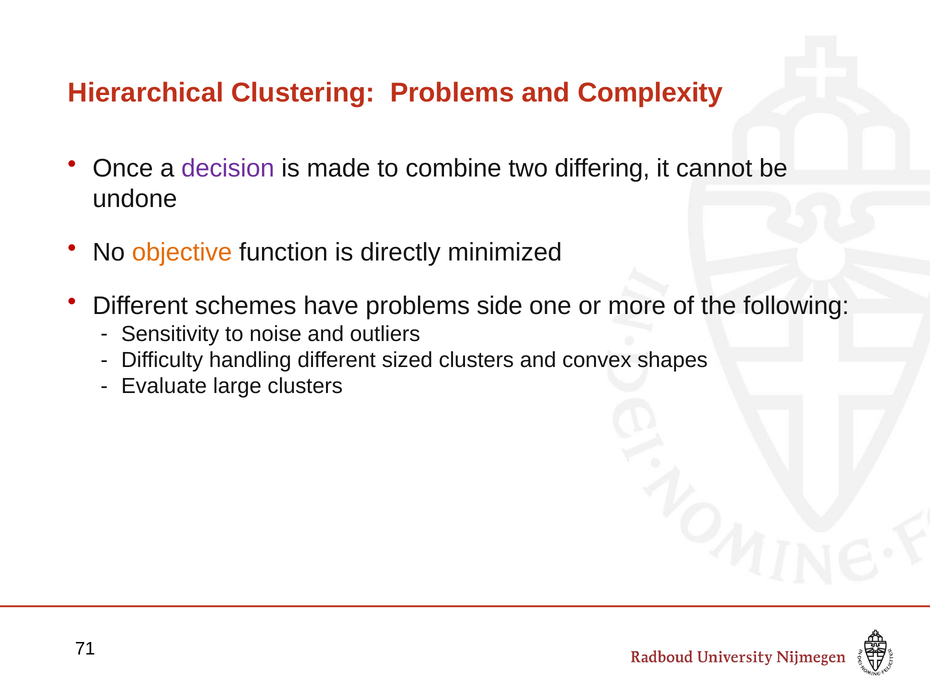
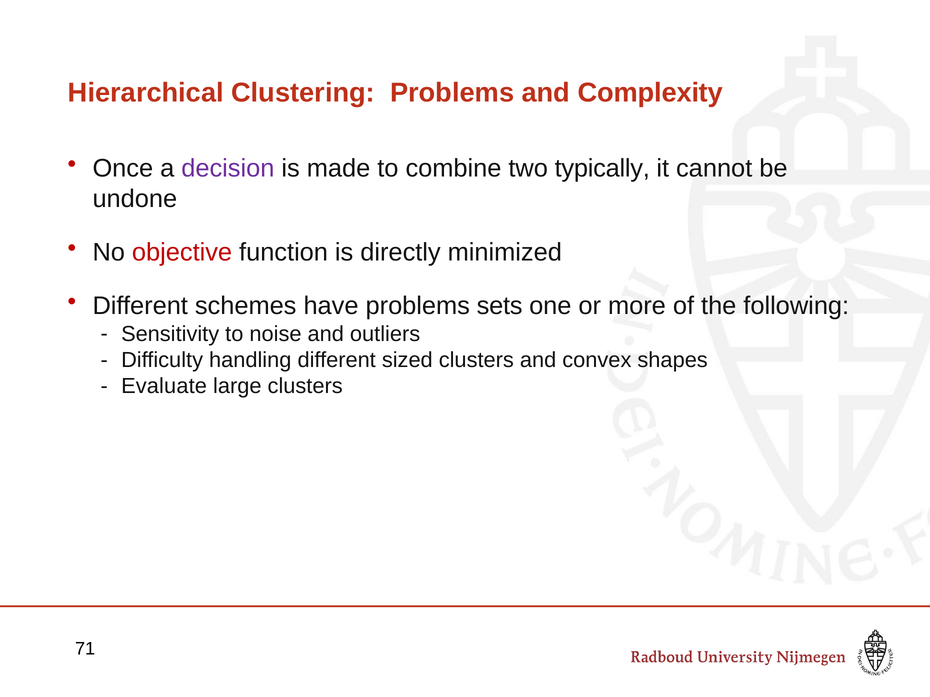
differing: differing -> typically (602, 169)
objective colour: orange -> red (182, 253)
side: side -> sets (500, 306)
